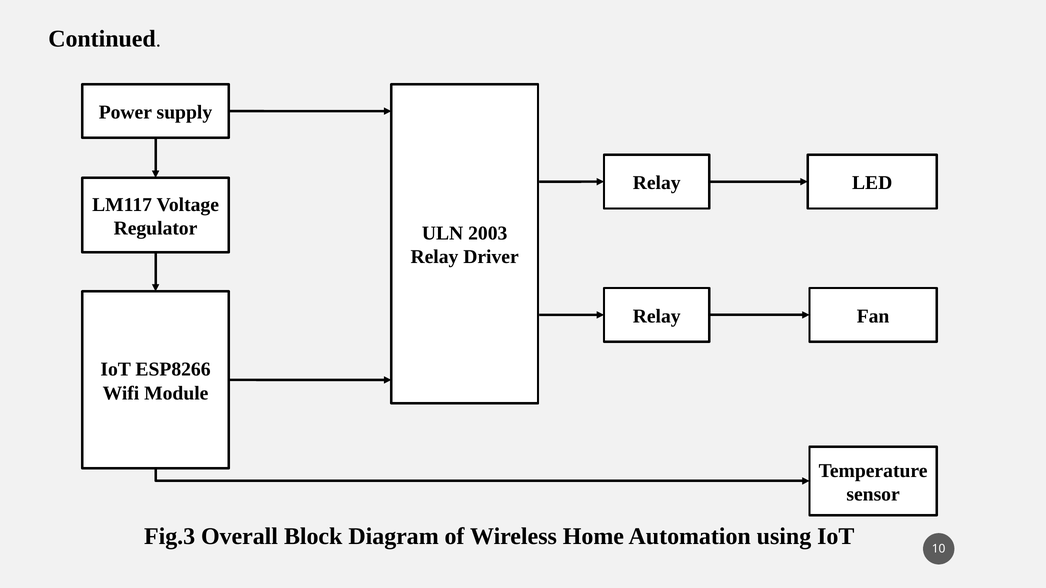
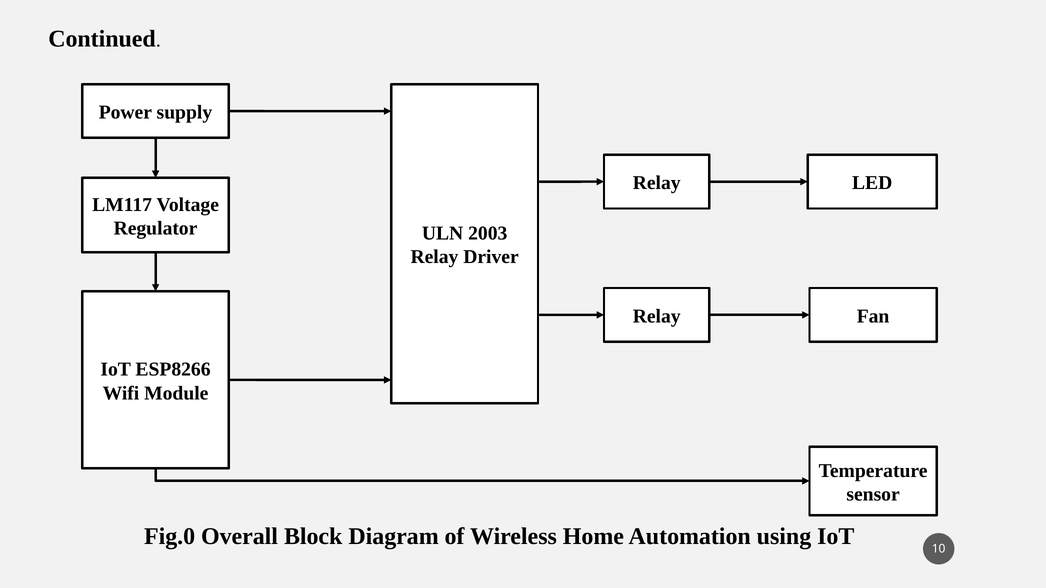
Fig.3: Fig.3 -> Fig.0 (170, 537)
